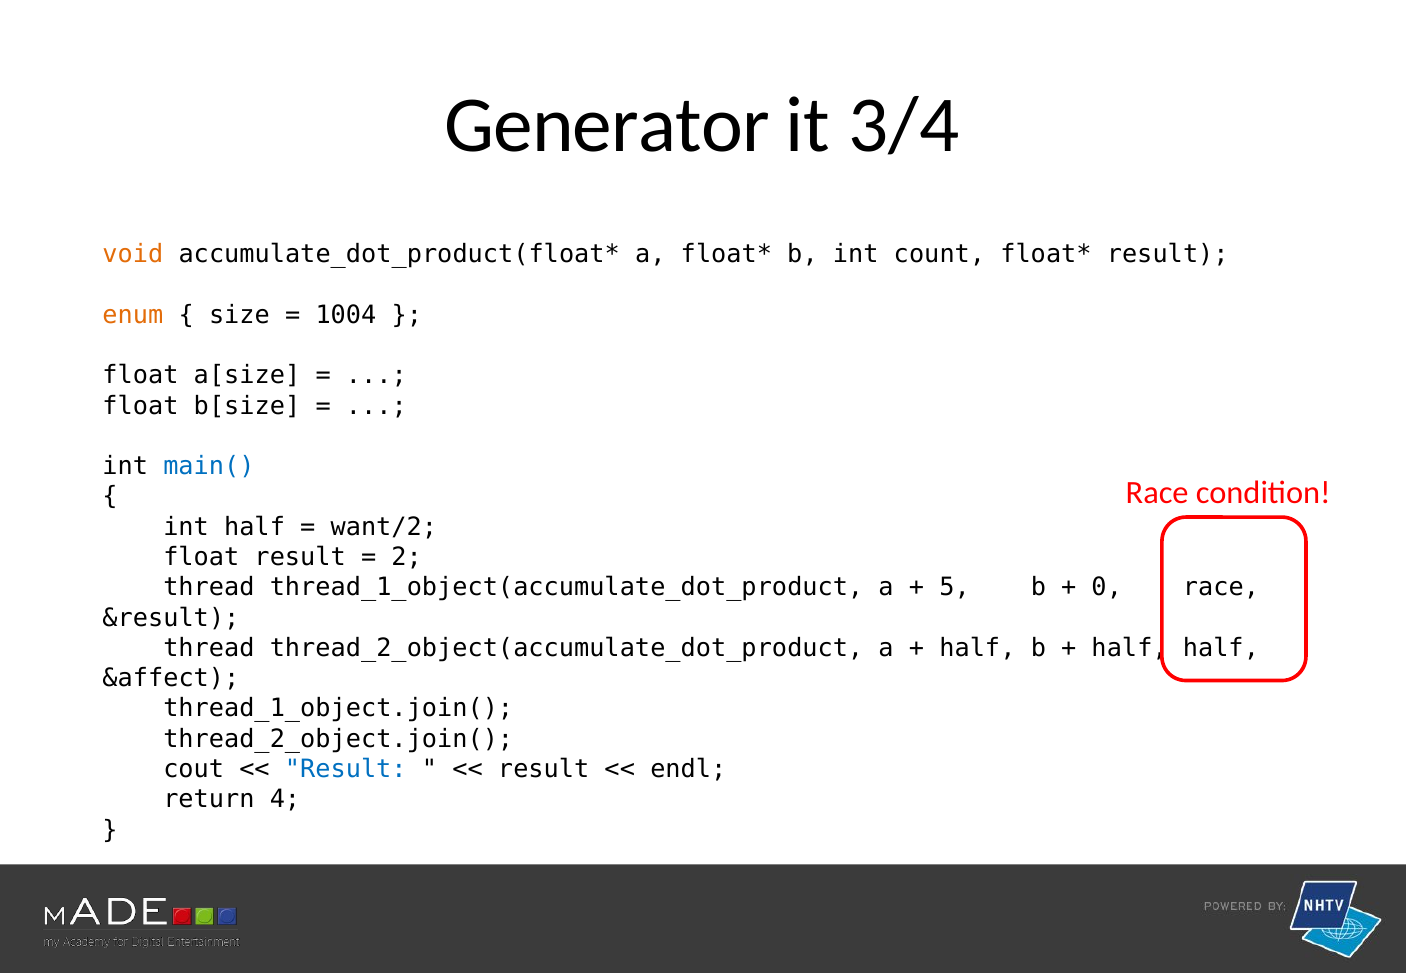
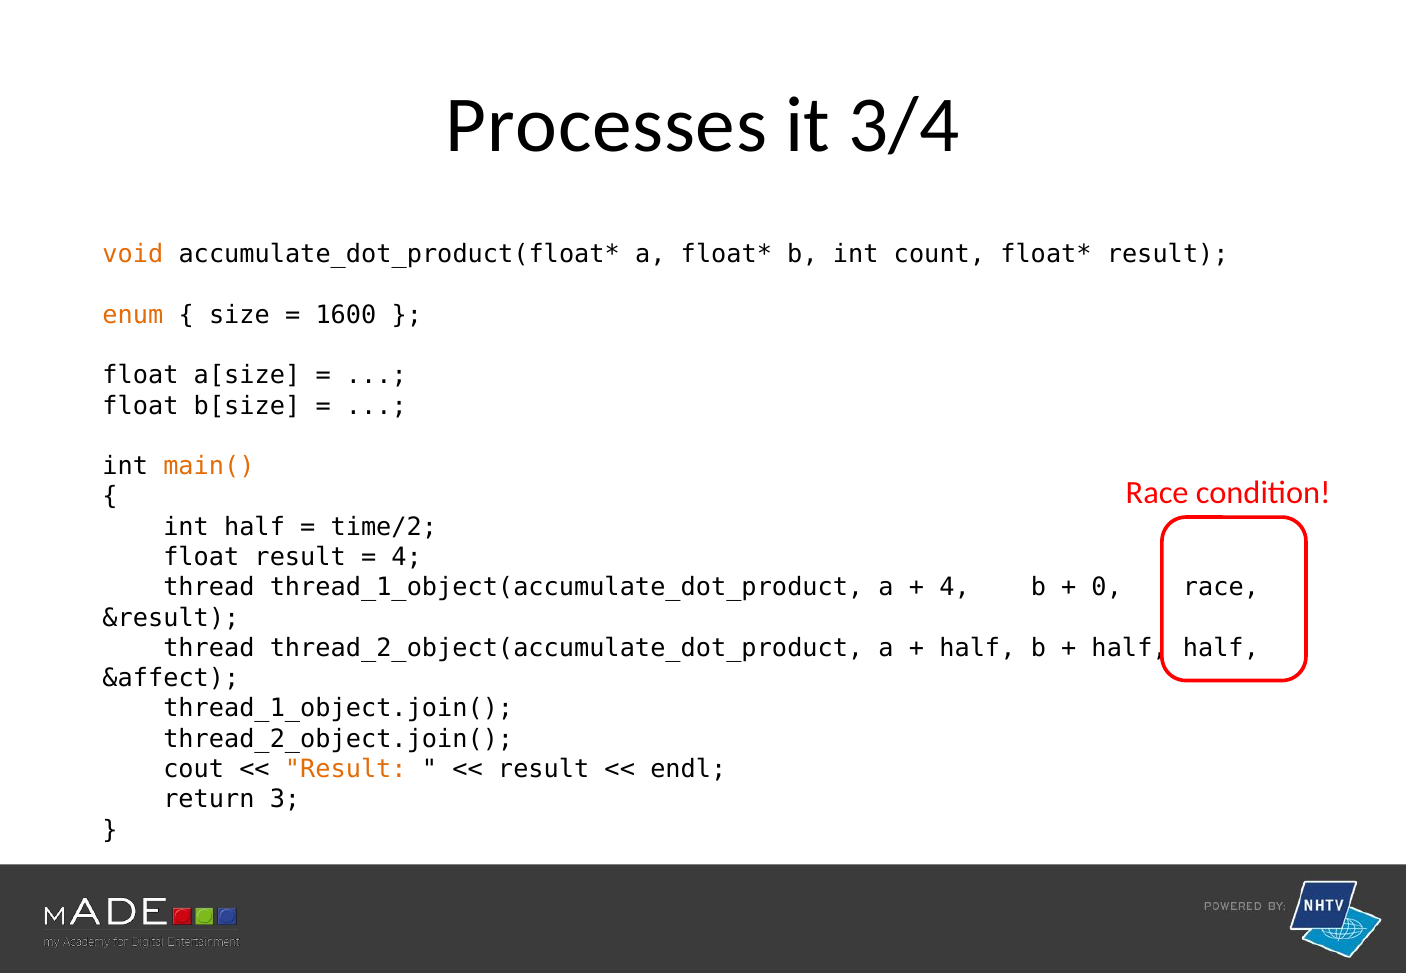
Generator: Generator -> Processes (606, 126)
1004: 1004 -> 1600 (346, 315)
main( colour: blue -> orange (209, 467)
want/2: want/2 -> time/2 (384, 527)
2: 2 -> 4 (407, 557)
5: 5 -> 4 (955, 588)
Result colour: blue -> orange (346, 769)
4: 4 -> 3 (285, 800)
